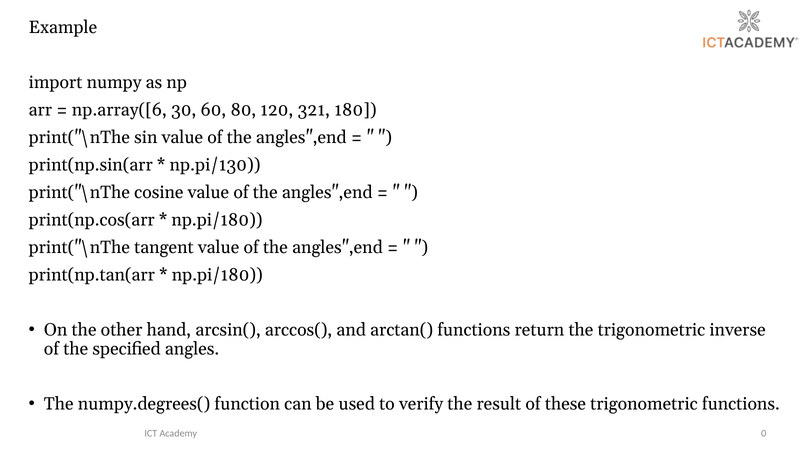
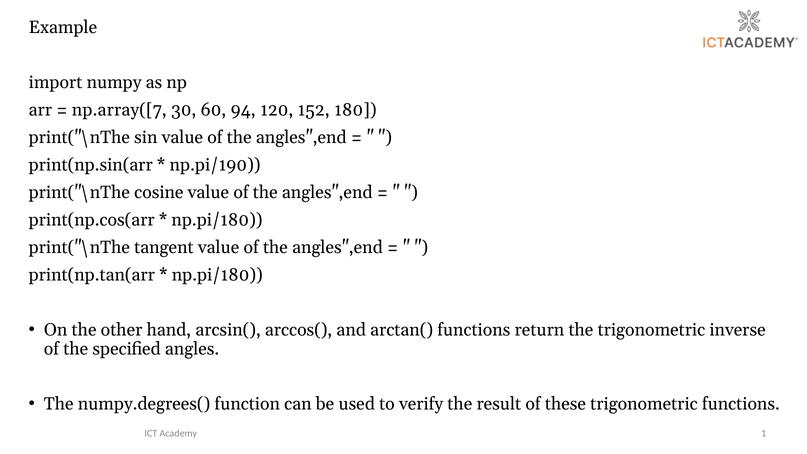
np.array([6: np.array([6 -> np.array([7 (119, 110)
80: 80 -> 94 (243, 110)
321: 321 -> 152 (314, 110)
np.pi/130: np.pi/130 -> np.pi/190 (215, 165)
0: 0 -> 1 (764, 433)
